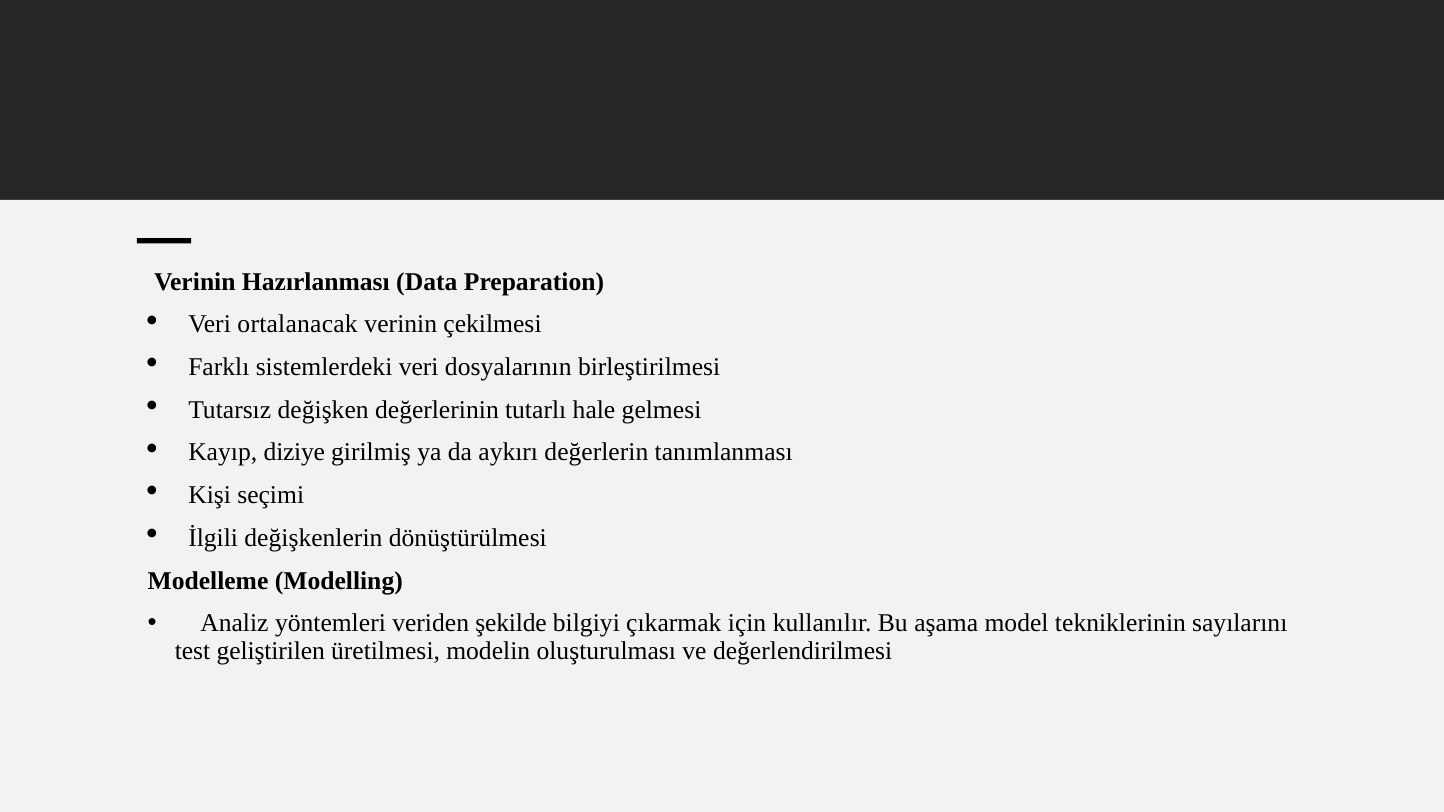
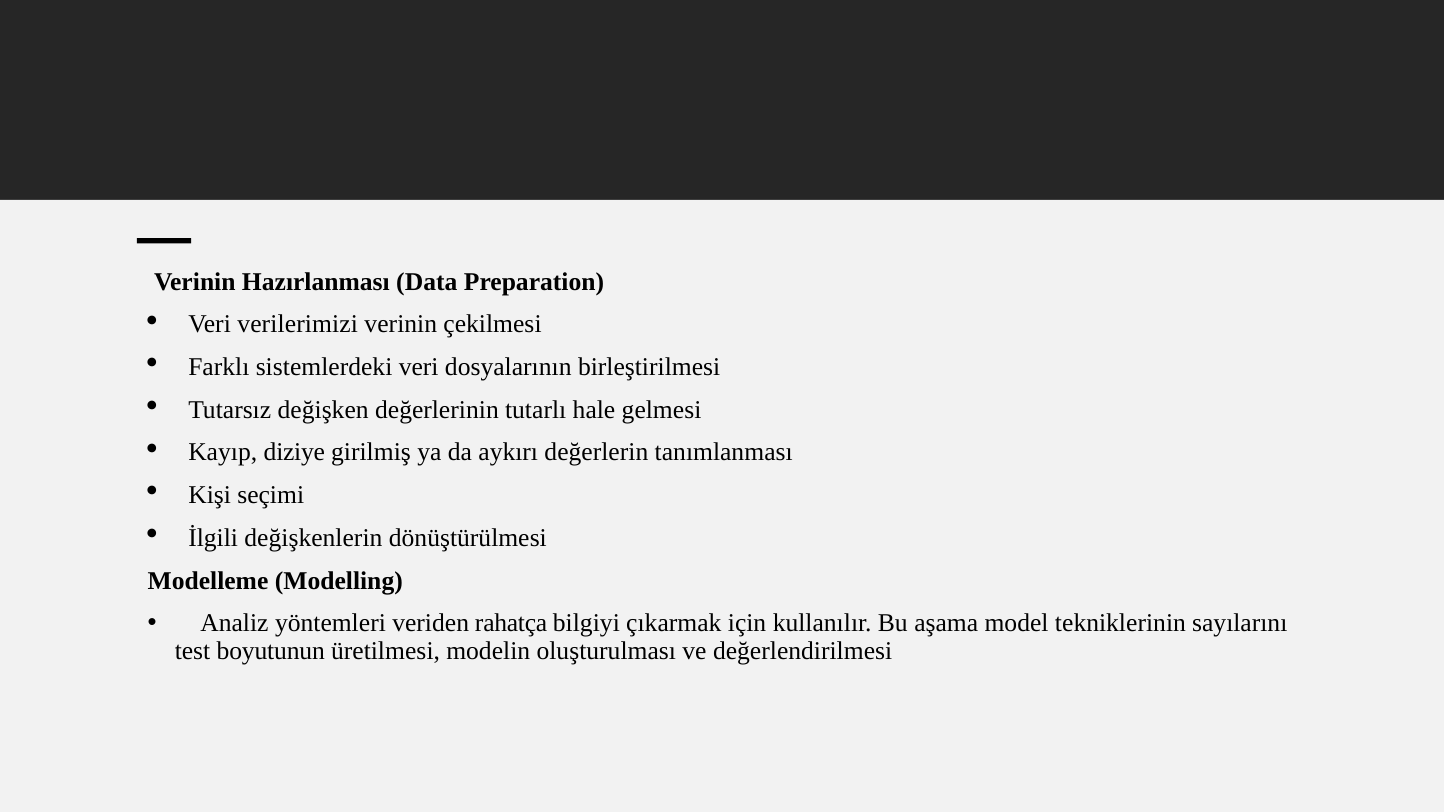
ortalanacak: ortalanacak -> verilerimizi (298, 324)
şekilde: şekilde -> rahatça (511, 623)
geliştirilen: geliştirilen -> boyutunun (271, 651)
